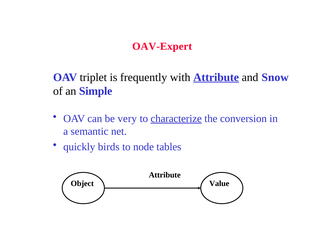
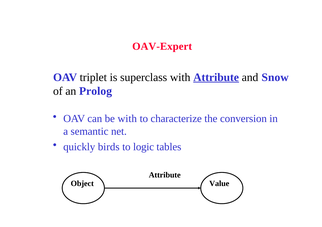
frequently: frequently -> superclass (144, 77)
Simple: Simple -> Prolog (96, 91)
be very: very -> with (127, 119)
characterize underline: present -> none (176, 119)
node: node -> logic (144, 147)
